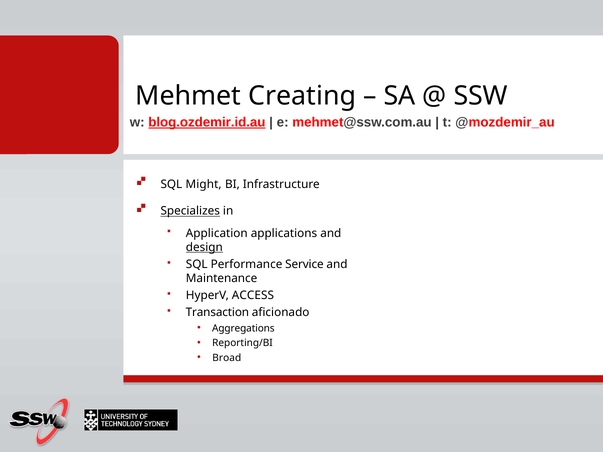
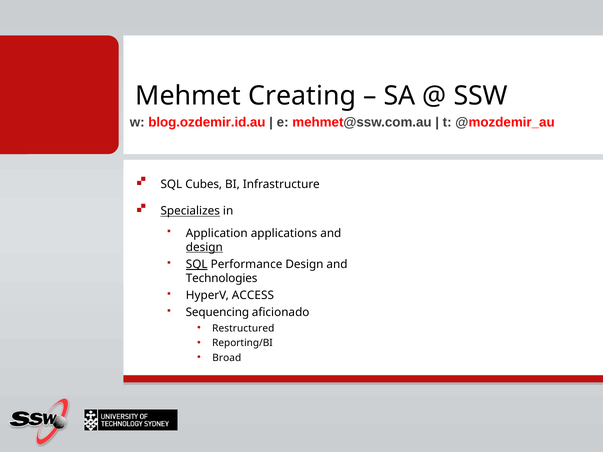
blog.ozdemir.id.au underline: present -> none (207, 122)
Might: Might -> Cubes (204, 184)
SQL underline: none -> present (197, 265)
Performance Service: Service -> Design (304, 265)
Maintenance: Maintenance -> Technologies (222, 279)
Transaction: Transaction -> Sequencing (217, 313)
Aggregations: Aggregations -> Restructured (243, 328)
